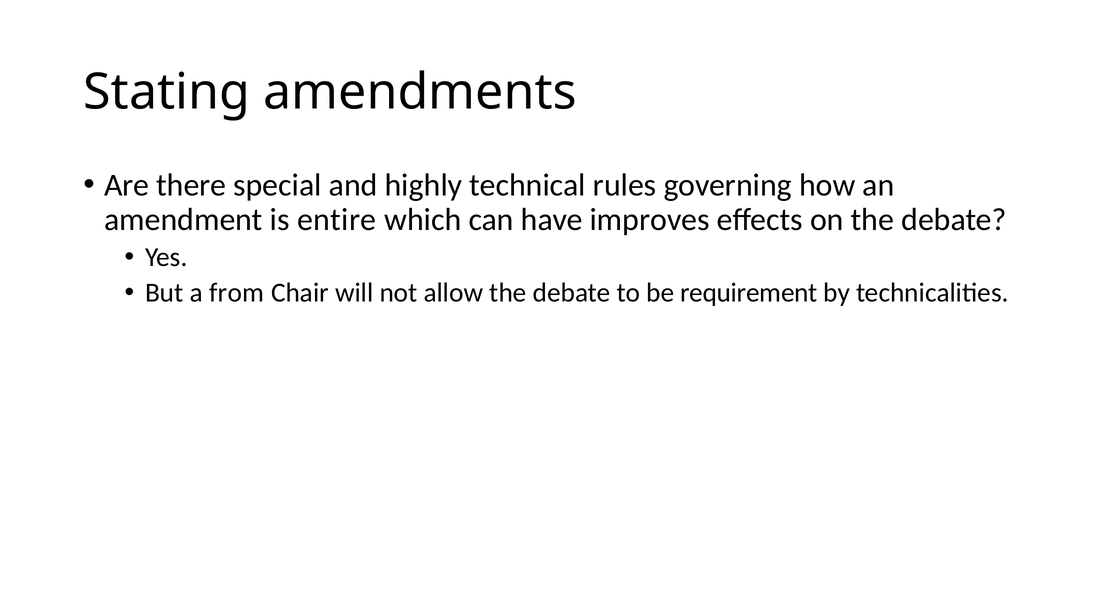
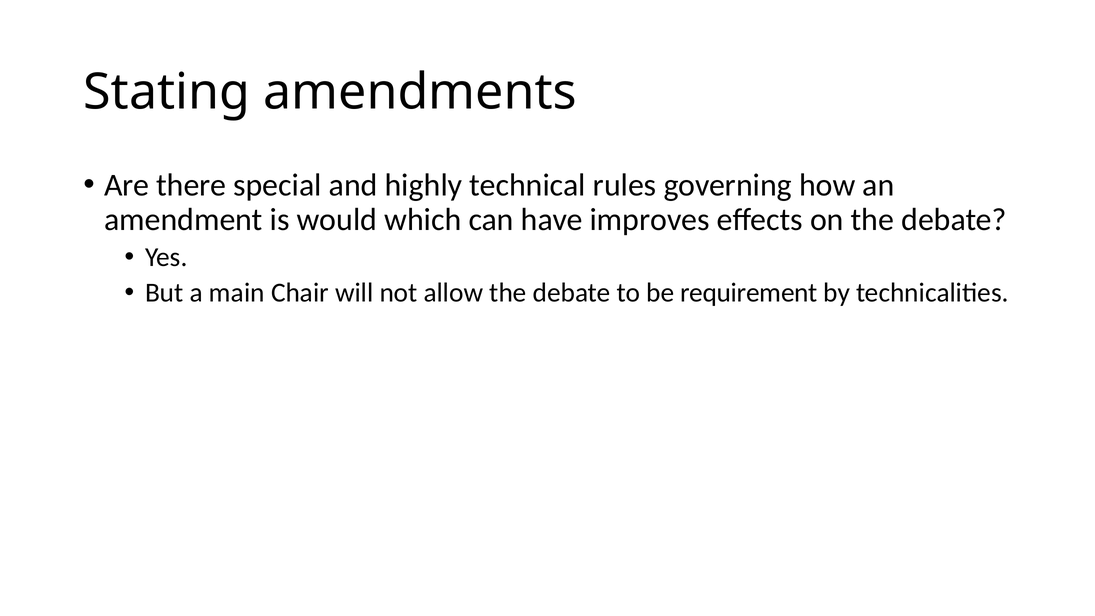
entire: entire -> would (337, 220)
from: from -> main (237, 293)
